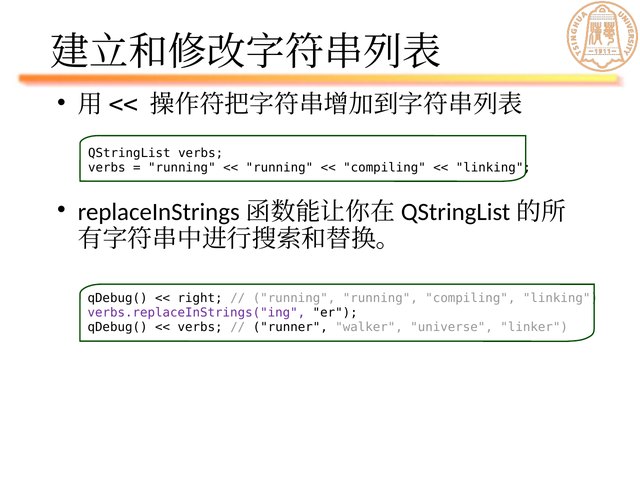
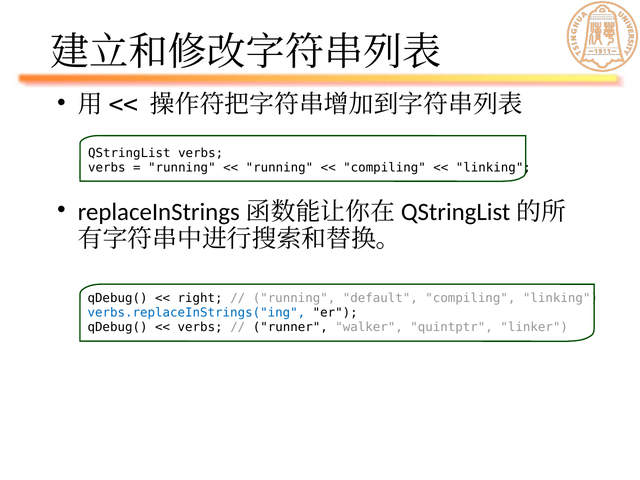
running running: running -> default (380, 298)
verbs.replaceInStrings("ing colour: purple -> blue (196, 313)
universe: universe -> quintptr (452, 327)
